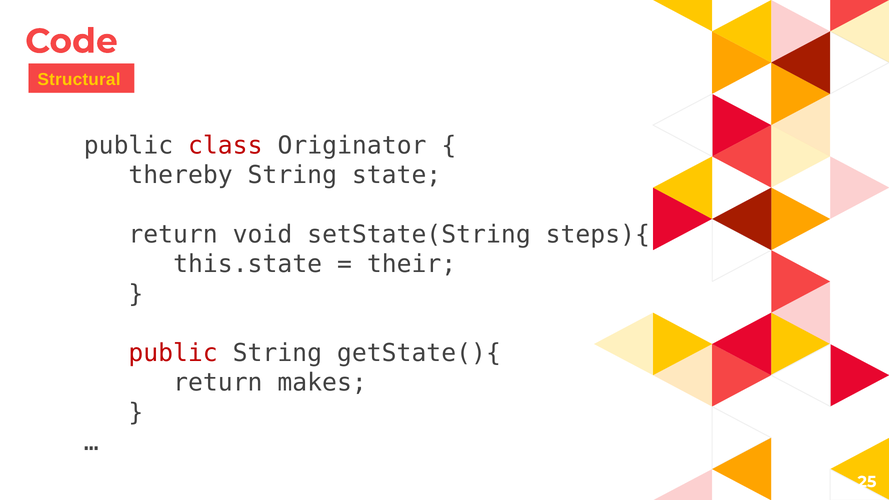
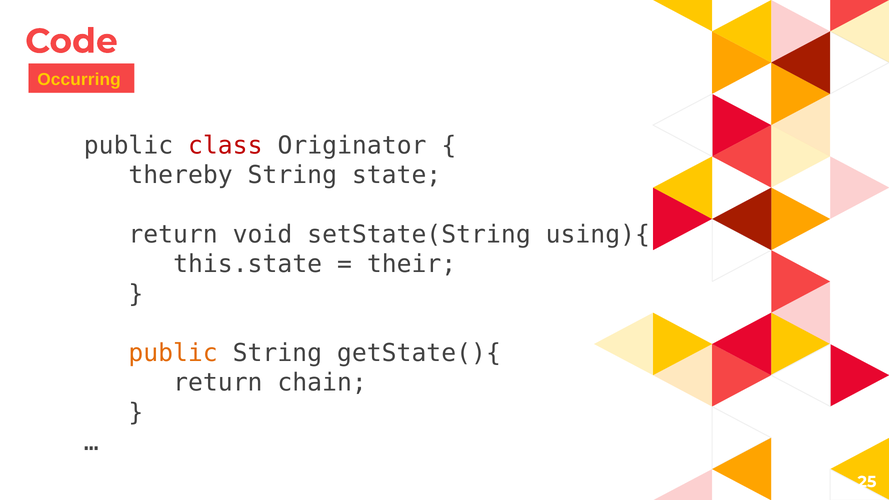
Structural: Structural -> Occurring (79, 79)
steps){: steps){ -> using){ (598, 235)
public colour: red -> orange (173, 353)
makes: makes -> chain (322, 383)
